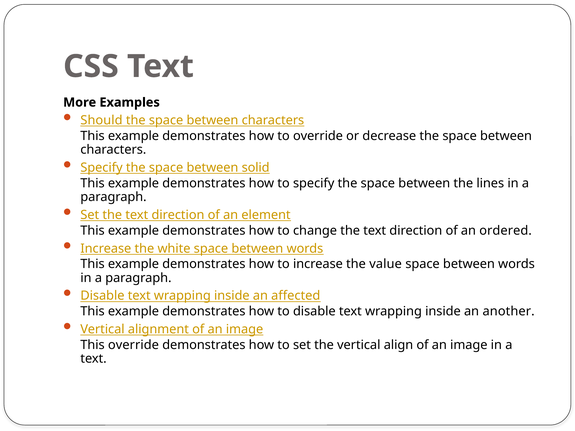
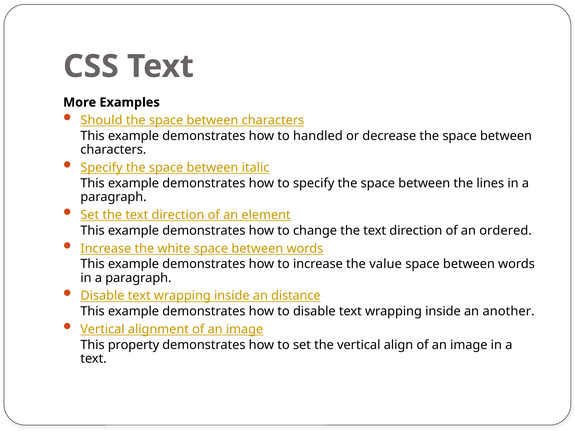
to override: override -> handled (318, 136)
solid: solid -> italic (256, 168)
affected: affected -> distance (296, 296)
This override: override -> property (134, 345)
